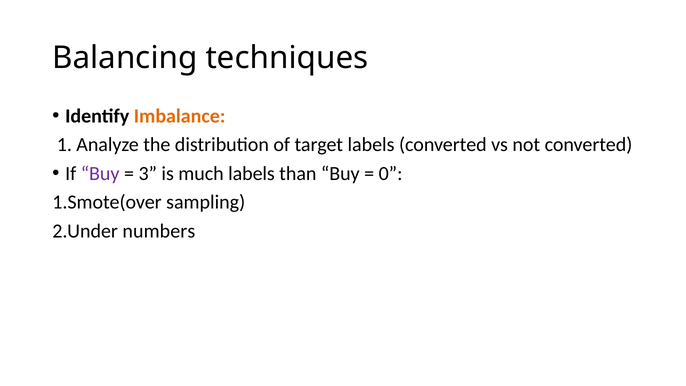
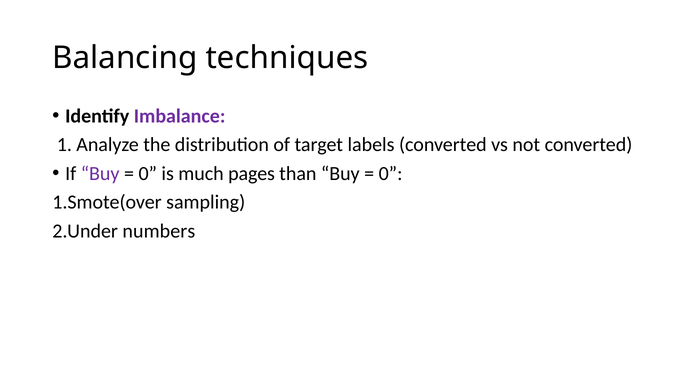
Imbalance colour: orange -> purple (180, 116)
3: 3 -> 0 (148, 174)
much labels: labels -> pages (252, 174)
